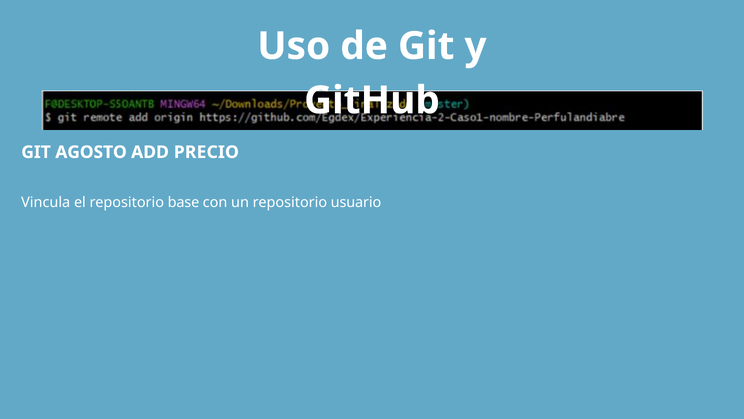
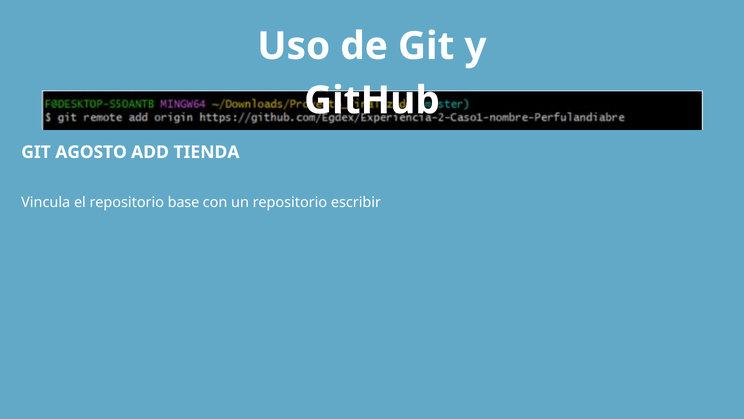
PRECIO: PRECIO -> TIENDA (206, 152)
usuario: usuario -> escribir (356, 202)
